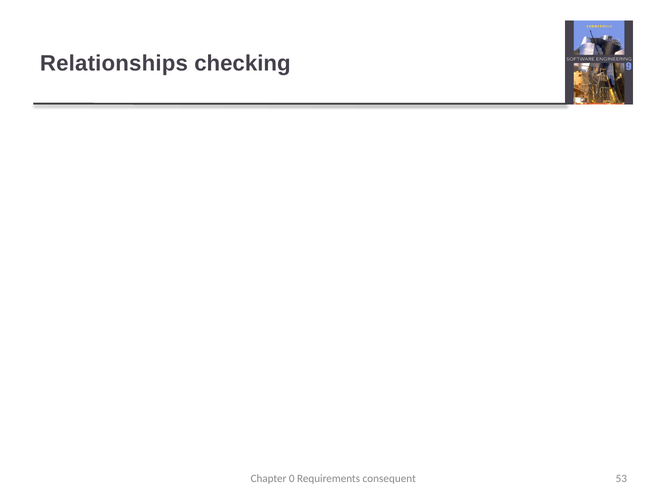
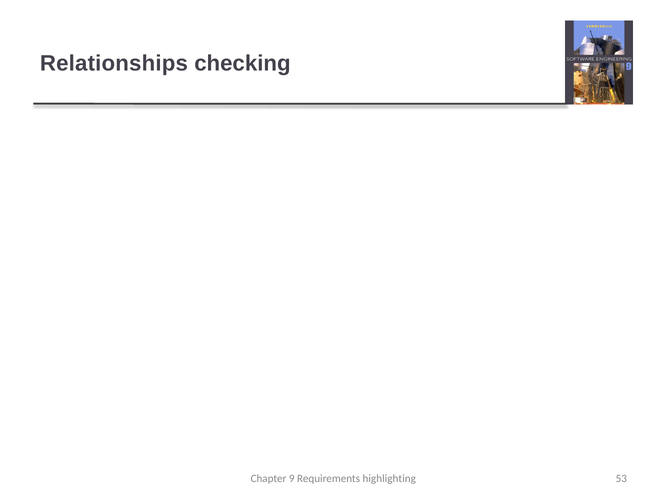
0: 0 -> 9 (292, 478)
consequent: consequent -> highlighting (389, 478)
